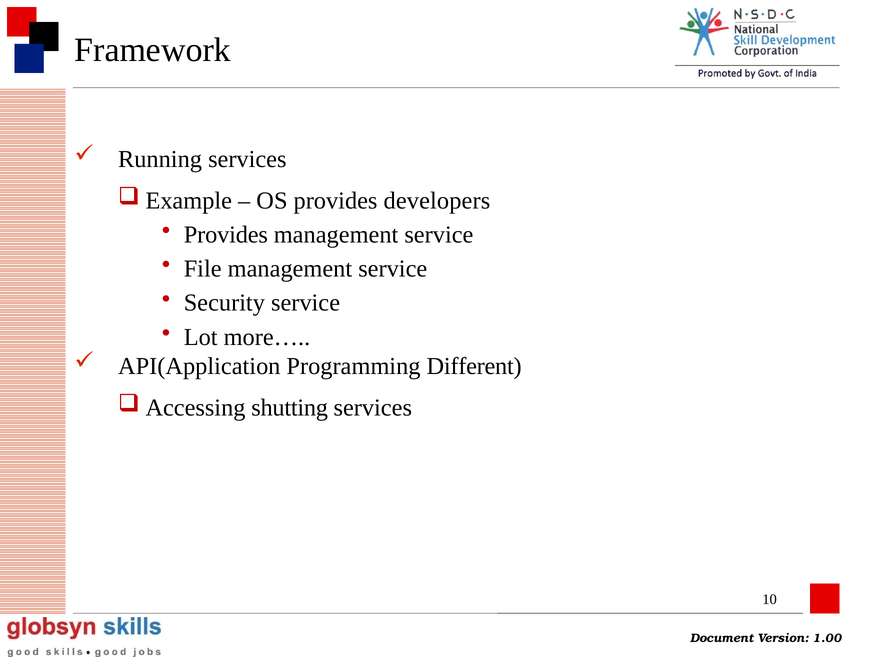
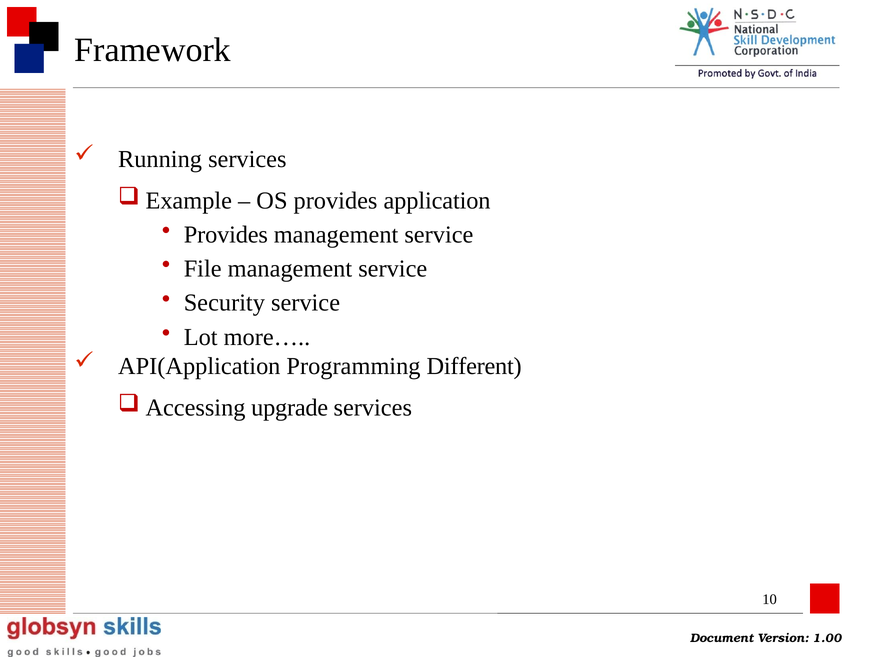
developers: developers -> application (437, 201)
shutting: shutting -> upgrade (290, 408)
